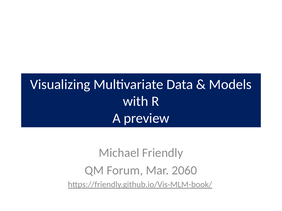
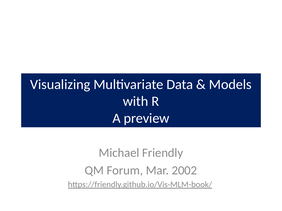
2060: 2060 -> 2002 (184, 171)
